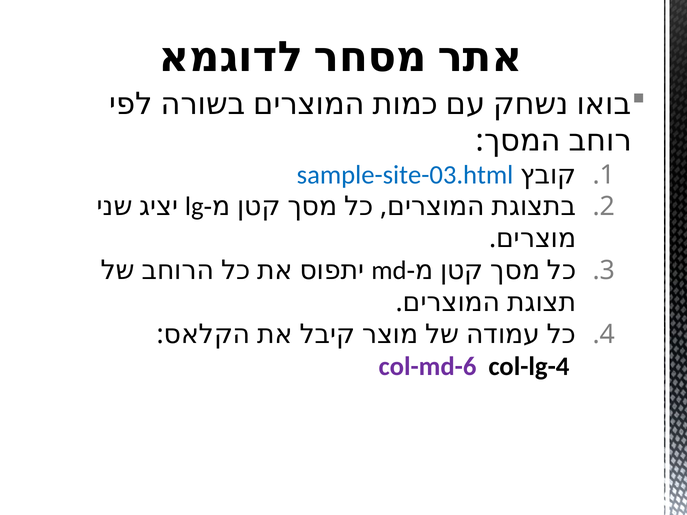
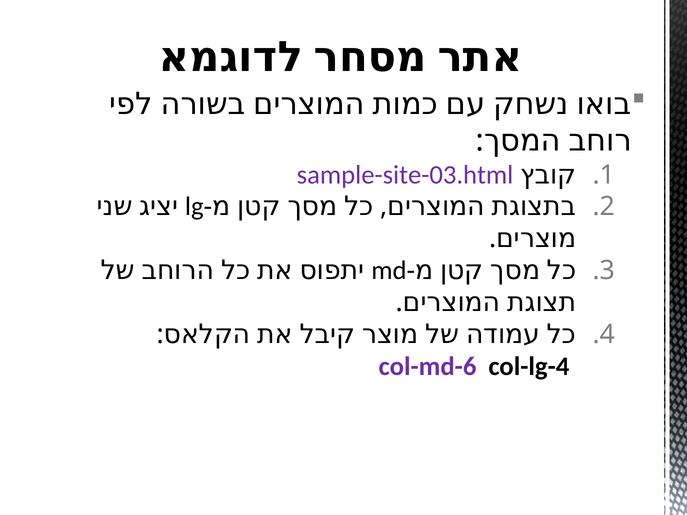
sample-site-03.html colour: blue -> purple (405, 175)
